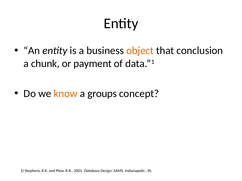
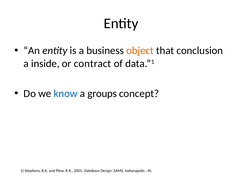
chunk: chunk -> inside (45, 64)
payment: payment -> contract (93, 64)
know colour: orange -> blue (66, 94)
